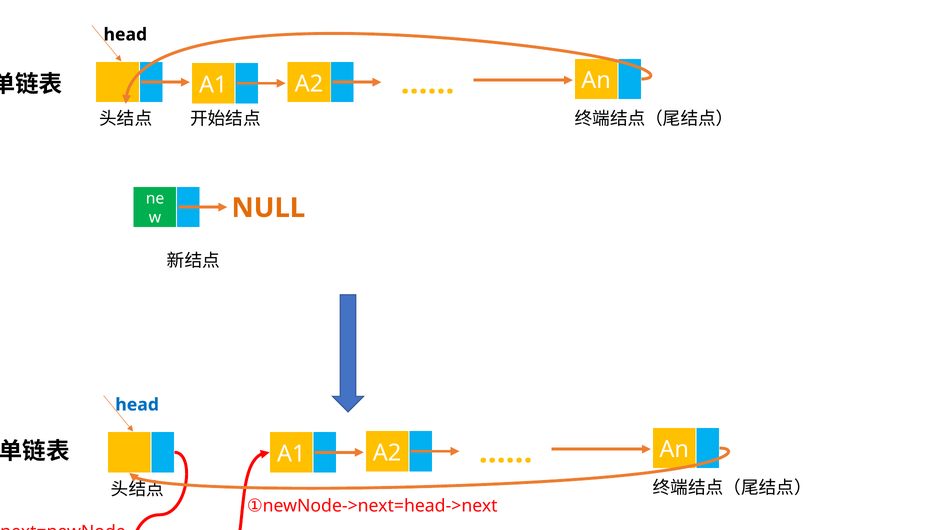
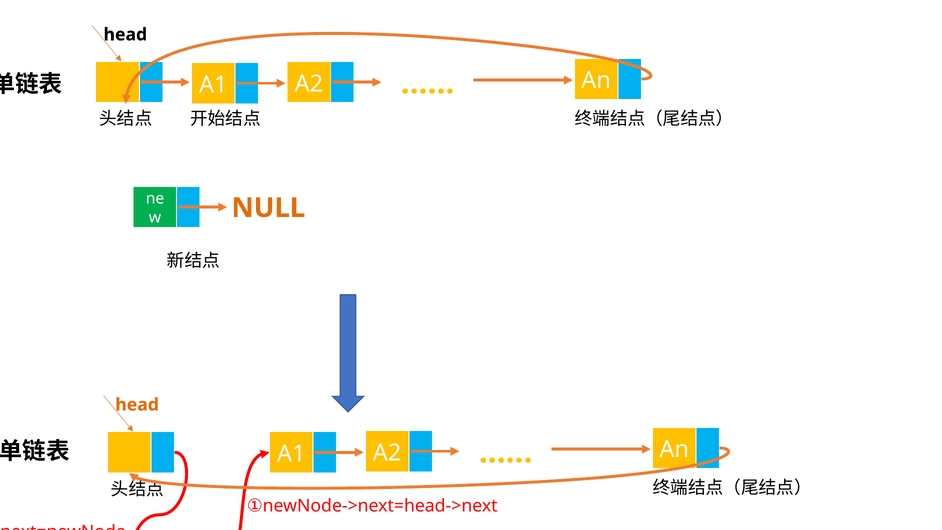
head colour: blue -> orange (137, 405)
